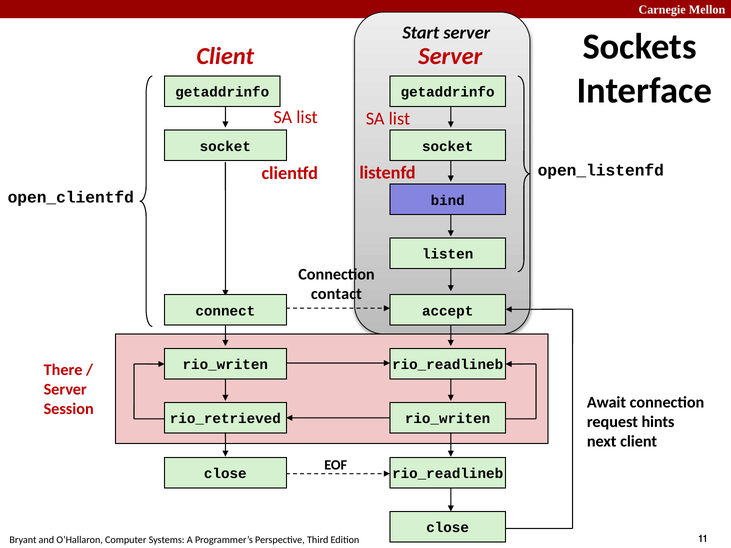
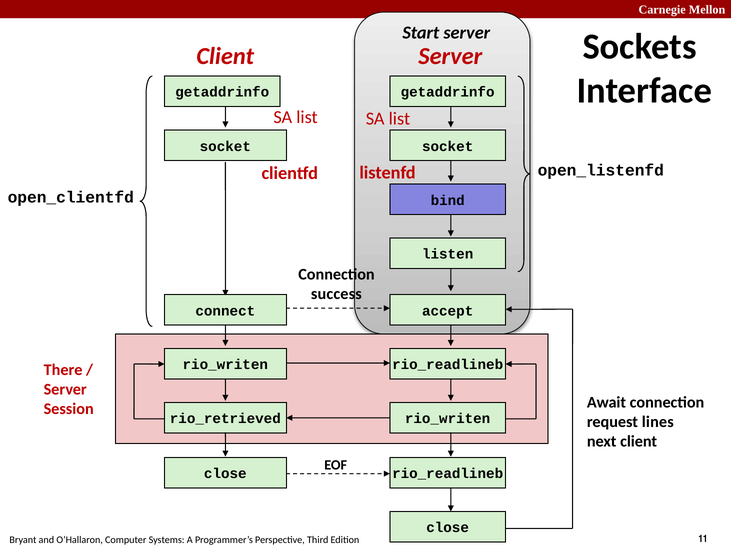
contact: contact -> success (336, 294)
hints: hints -> lines (658, 422)
